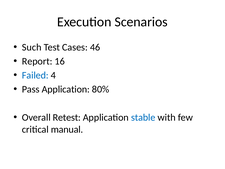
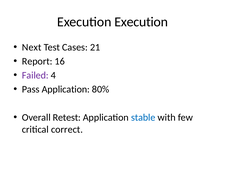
Execution Scenarios: Scenarios -> Execution (141, 22)
Such: Such -> Next (32, 47)
46: 46 -> 21 (95, 47)
Failed colour: blue -> purple (35, 75)
manual: manual -> correct (67, 129)
